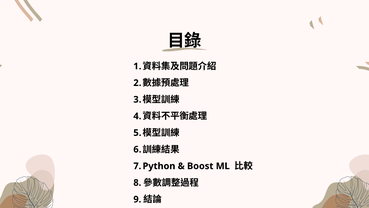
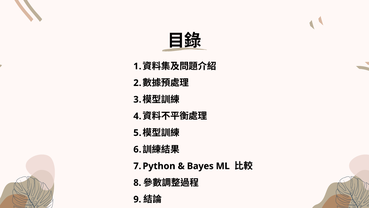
Boost: Boost -> Bayes (200, 166)
